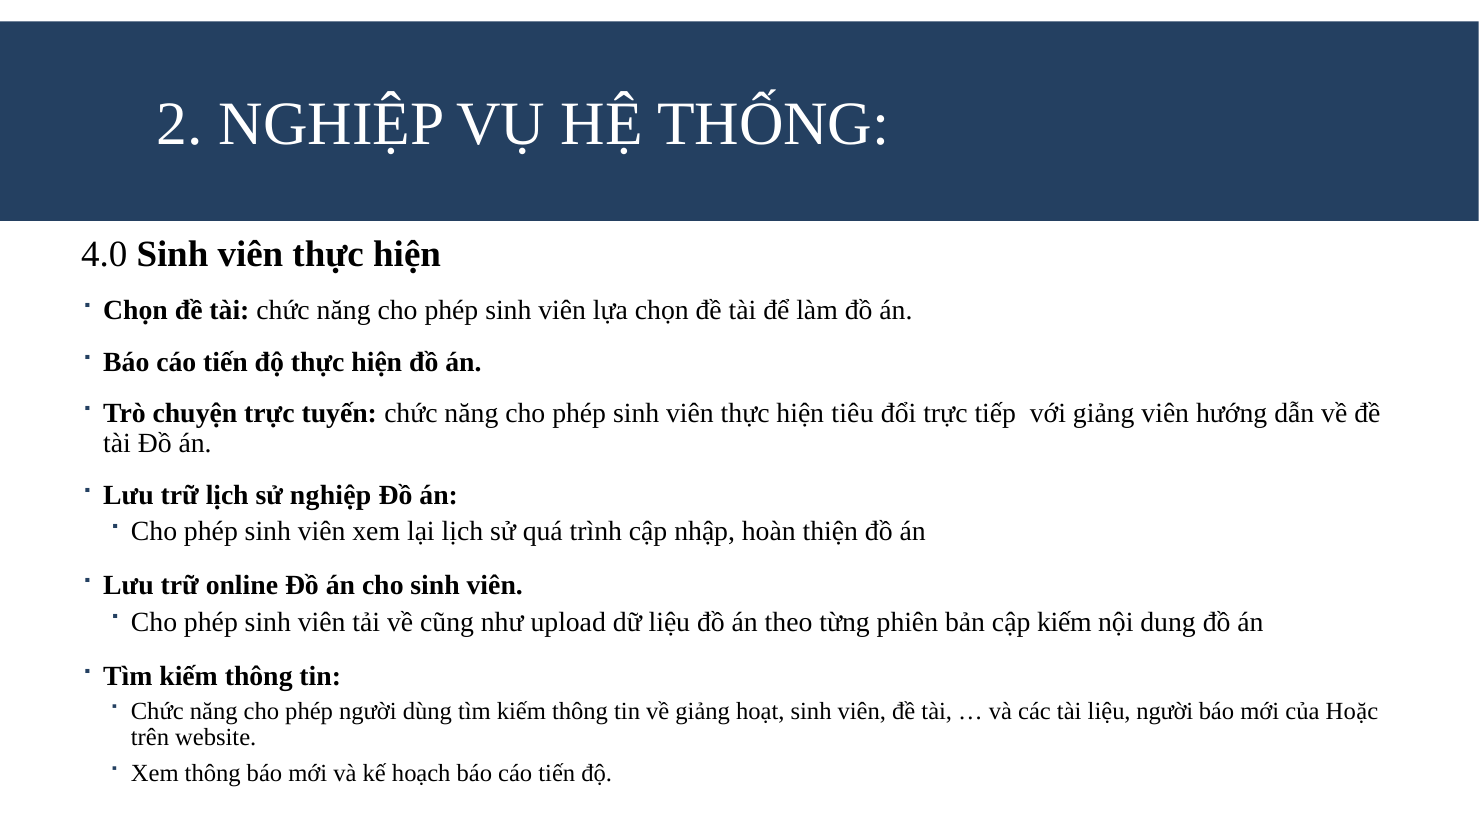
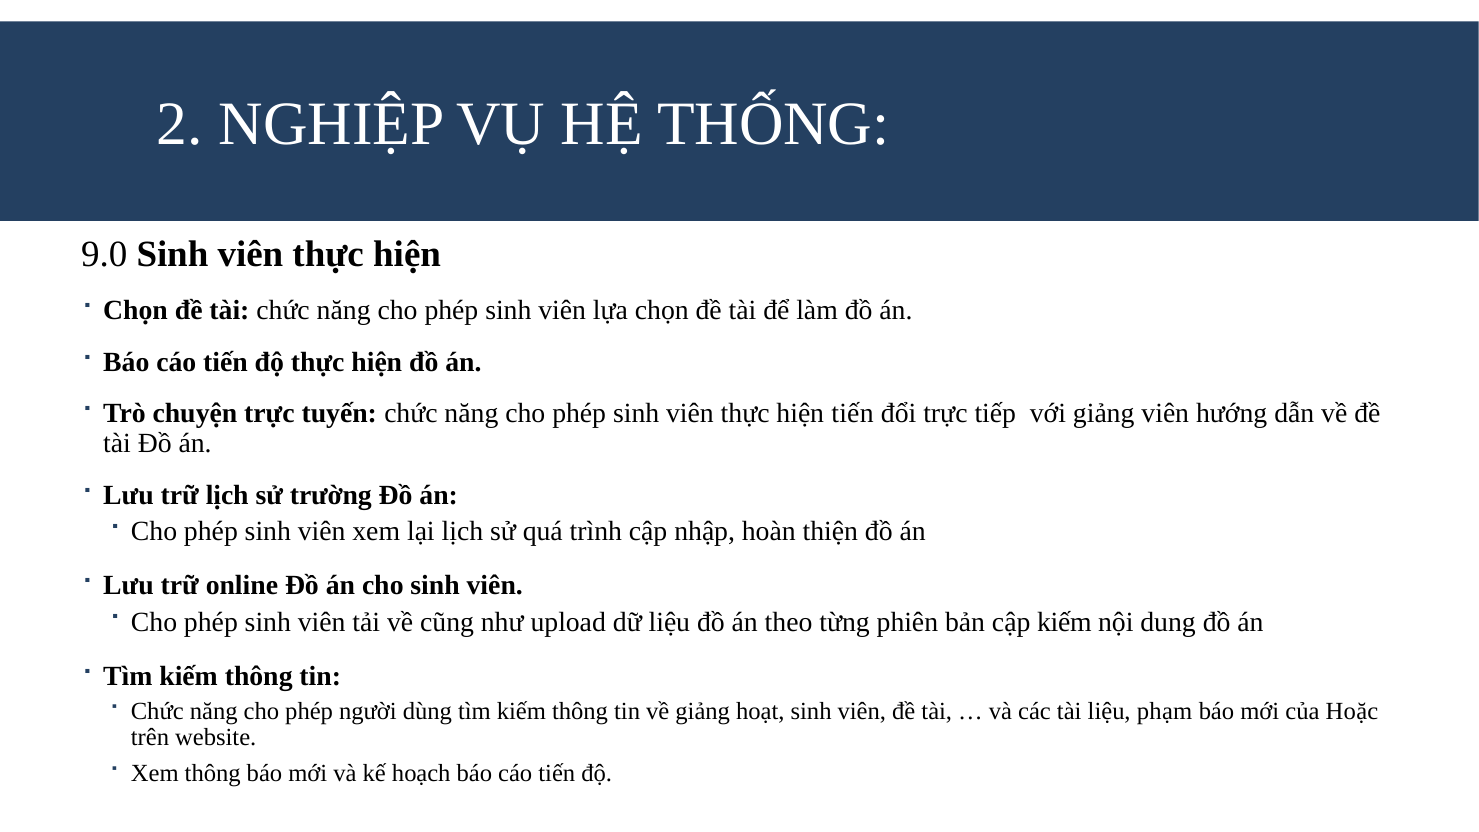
4.0: 4.0 -> 9.0 (104, 254)
hiện tiêu: tiêu -> tiến (852, 413)
sử nghiệp: nghiệp -> trường (331, 495)
liệu người: người -> phạm (1165, 711)
